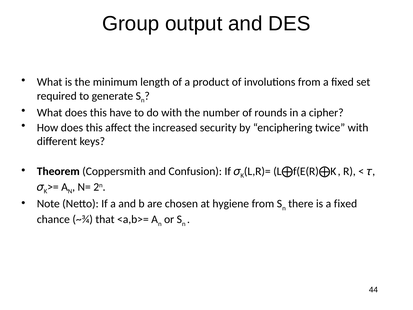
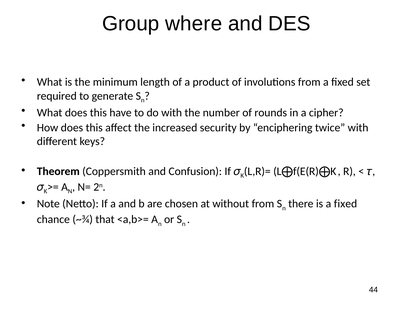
output: output -> where (194, 24)
hygiene: hygiene -> without (231, 204)
